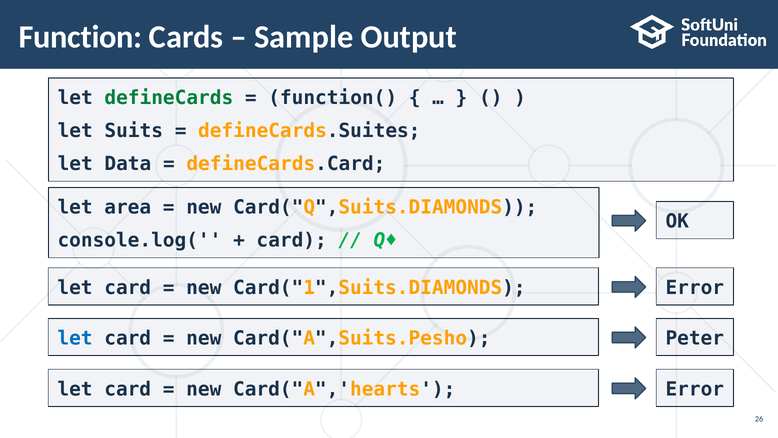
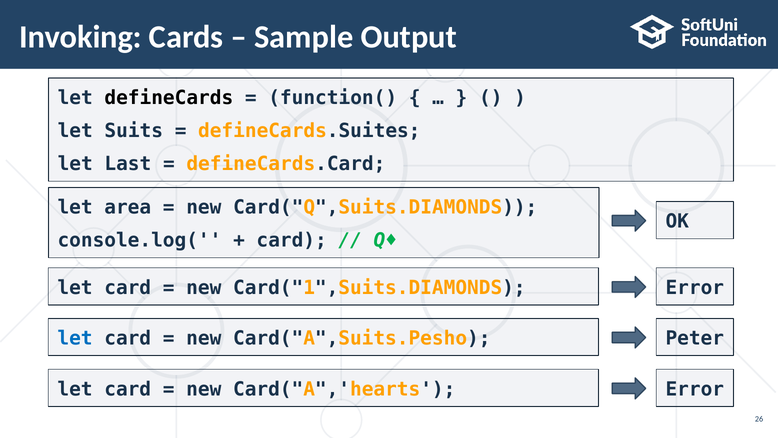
Function: Function -> Invoking (80, 37)
defineCards colour: green -> black (169, 98)
Data: Data -> Last (128, 164)
